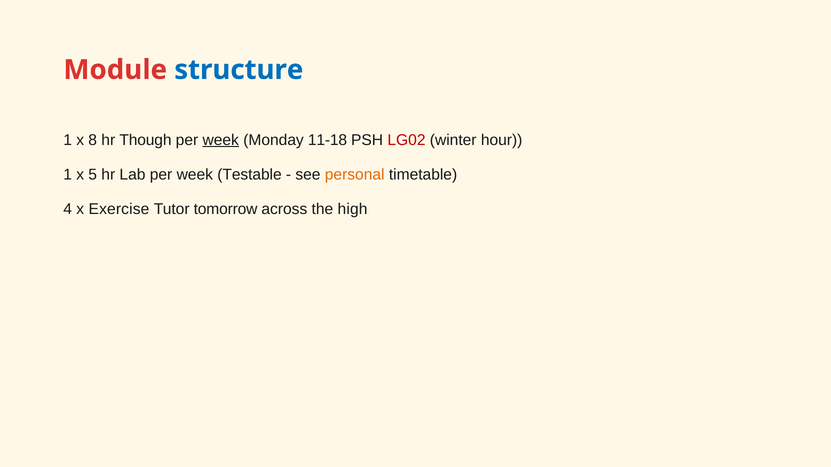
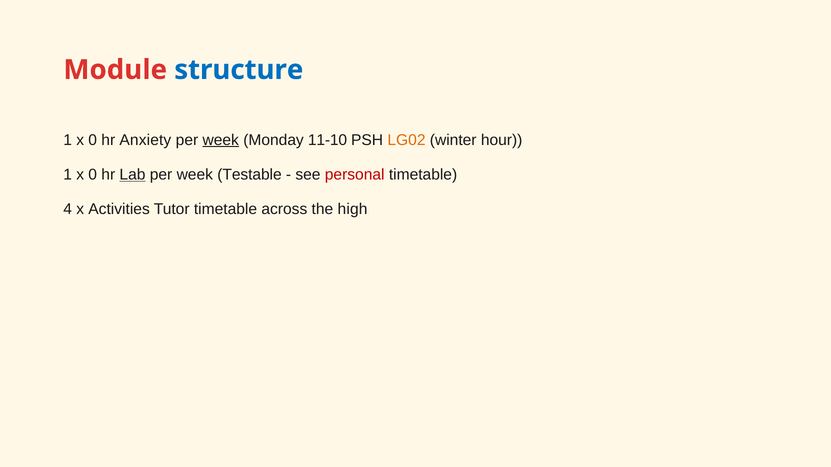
8: 8 -> 0 (93, 140)
Though: Though -> Anxiety (145, 140)
11-18: 11-18 -> 11-10 (328, 140)
LG02 colour: red -> orange (406, 140)
5: 5 -> 0 (93, 175)
Lab underline: none -> present (132, 175)
personal colour: orange -> red (355, 175)
Exercise: Exercise -> Activities (119, 209)
Tutor tomorrow: tomorrow -> timetable (225, 209)
